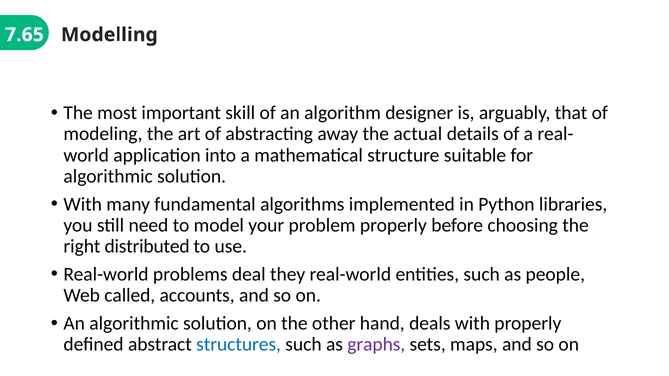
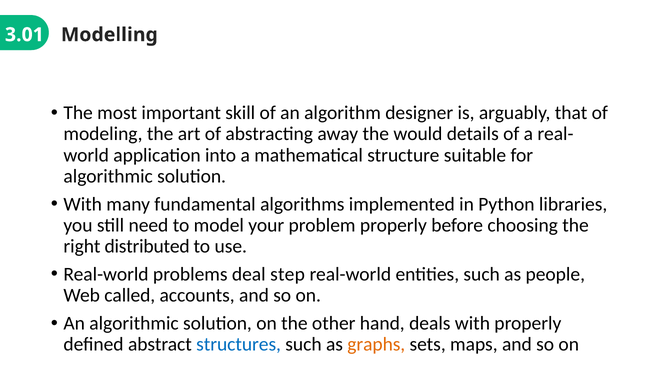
7.65: 7.65 -> 3.01 (24, 35)
actual: actual -> would (418, 134)
they: they -> step (288, 275)
graphs colour: purple -> orange (376, 345)
